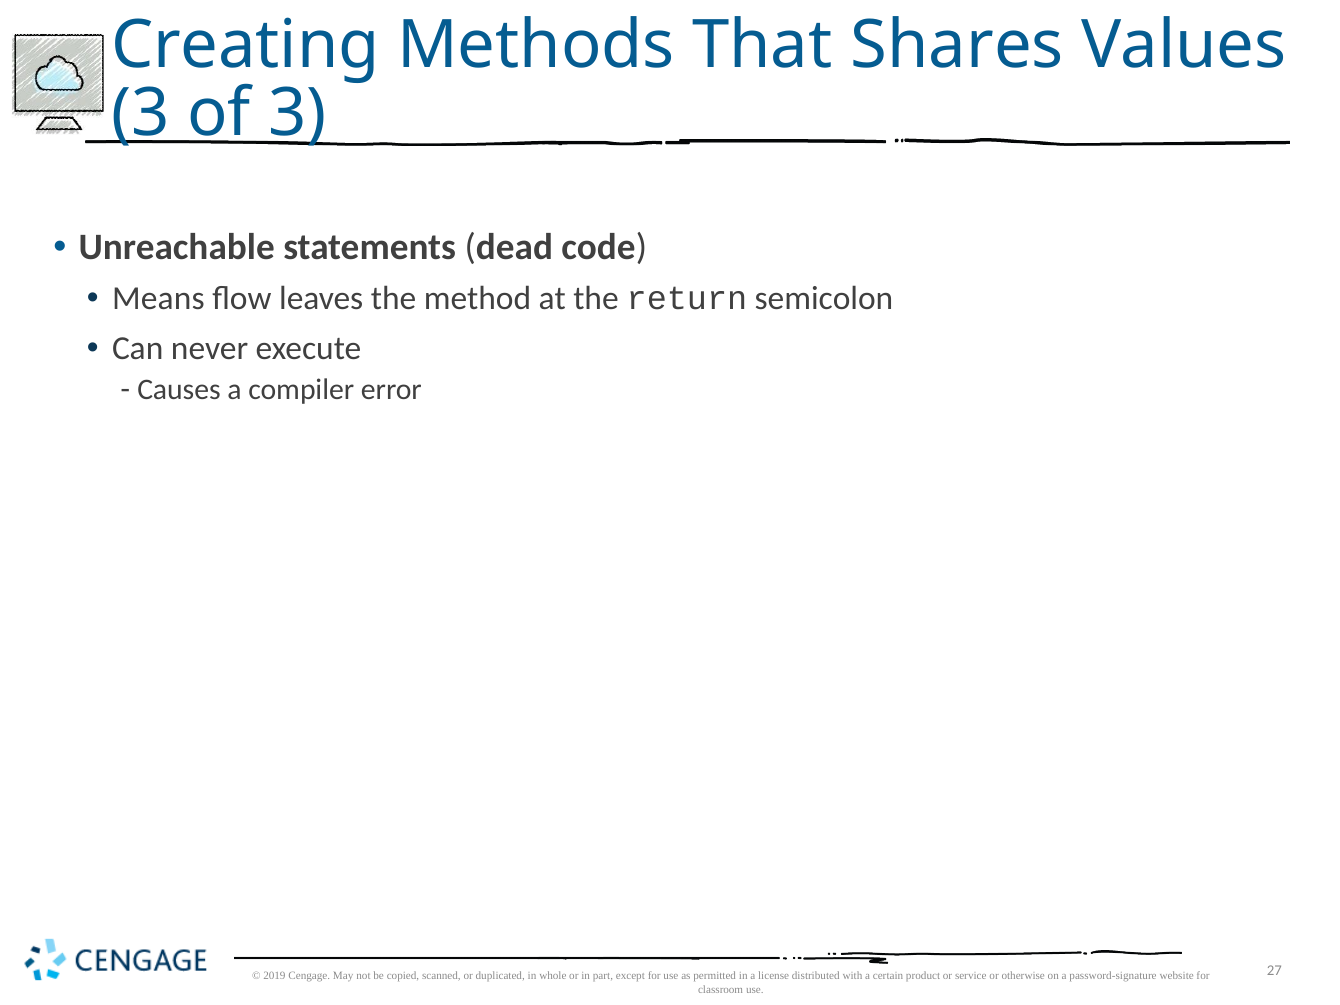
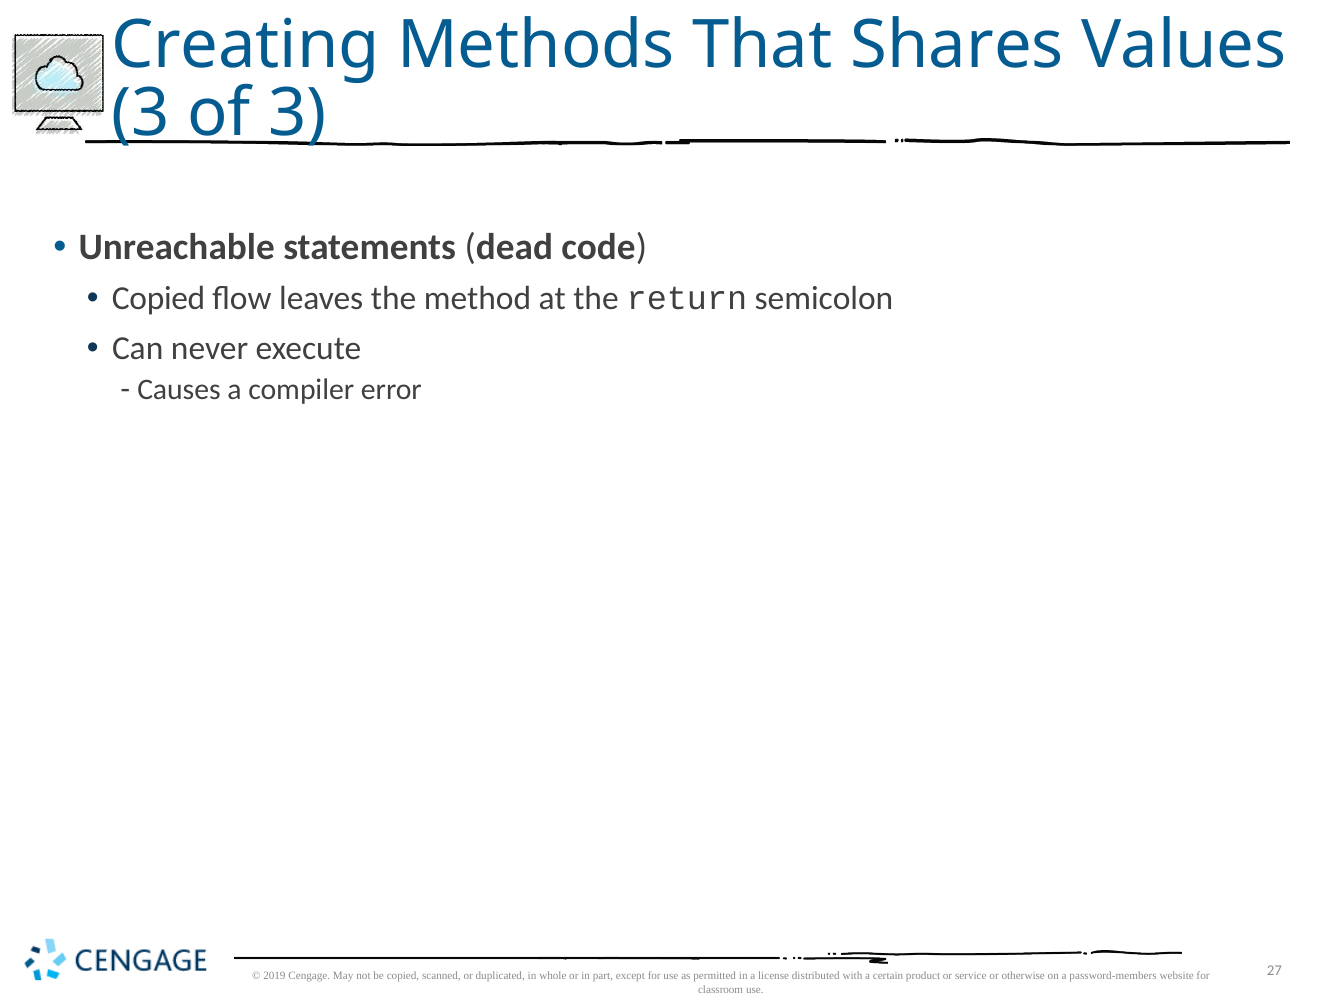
Means: Means -> Copied (159, 299)
password-signature: password-signature -> password-members (1113, 976)
